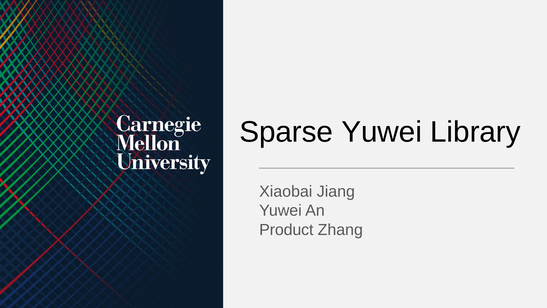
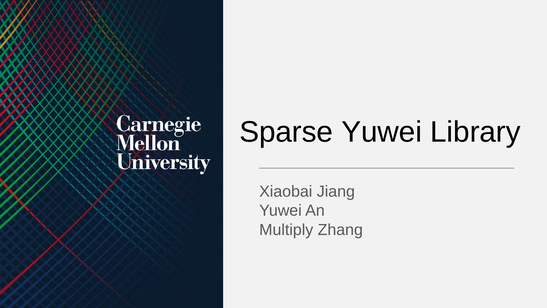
Product: Product -> Multiply (286, 230)
